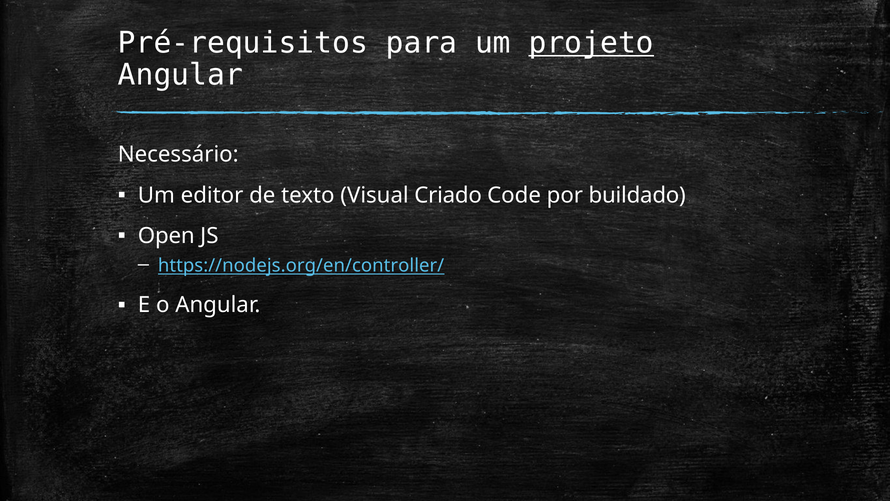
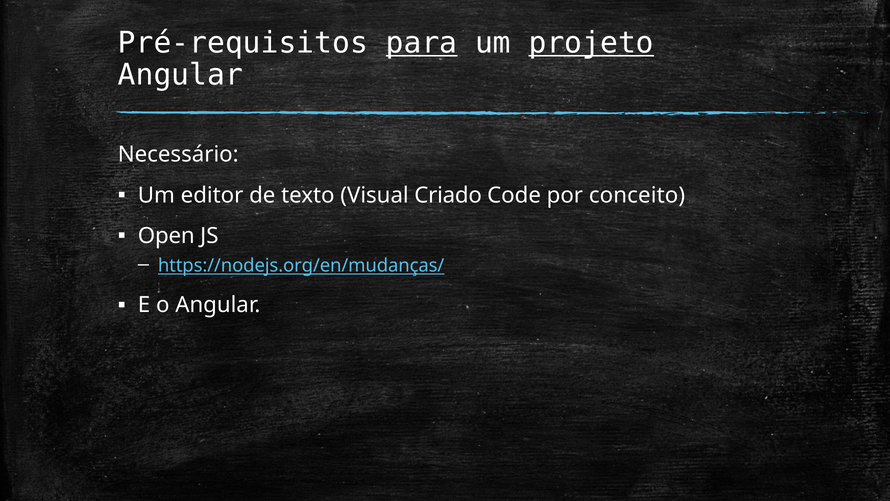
para underline: none -> present (422, 43)
buildado: buildado -> conceito (637, 195)
https://nodejs.org/en/controller/: https://nodejs.org/en/controller/ -> https://nodejs.org/en/mudanças/ (301, 266)
